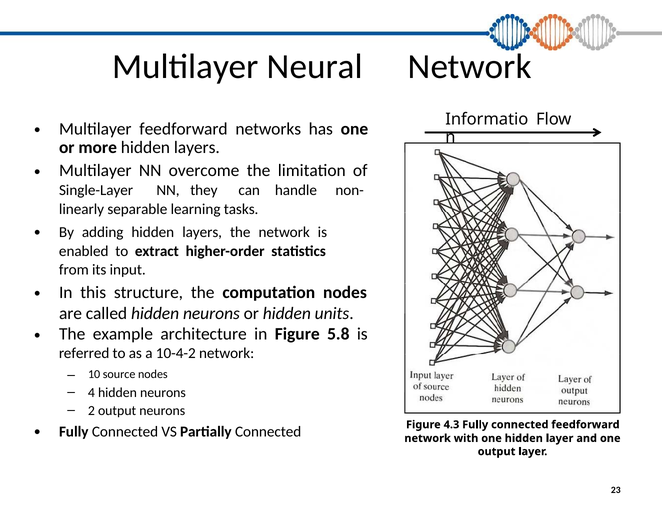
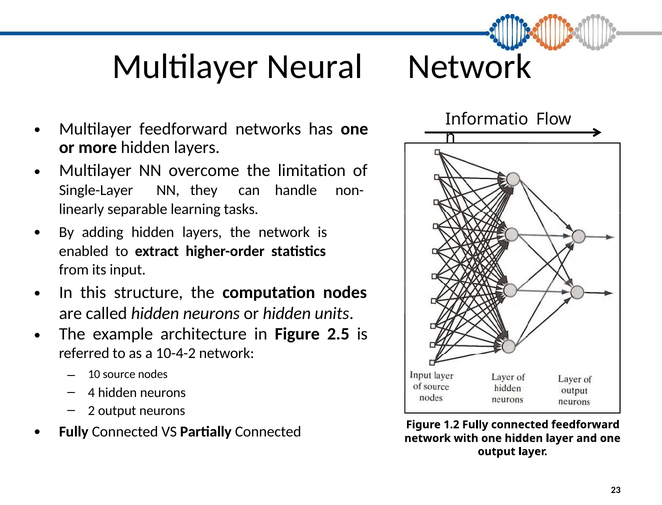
5.8: 5.8 -> 2.5 (338, 334)
4.3: 4.3 -> 1.2 (451, 424)
